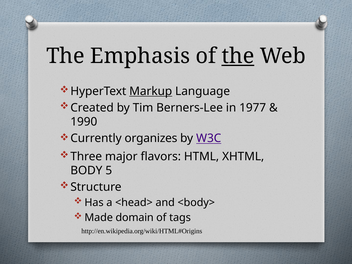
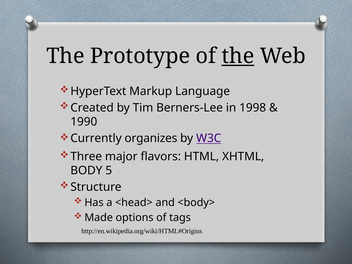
Emphasis: Emphasis -> Prototype (140, 56)
Markup underline: present -> none (151, 91)
1977: 1977 -> 1998 (253, 108)
domain: domain -> options (135, 218)
